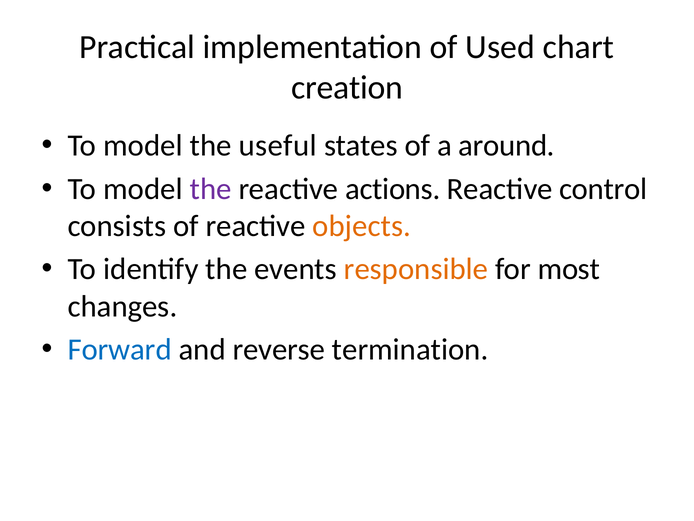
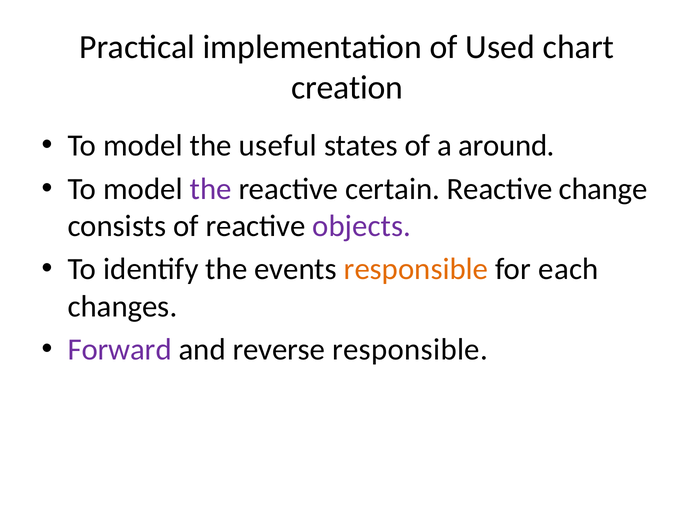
actions: actions -> certain (393, 189)
control: control -> change (603, 189)
objects colour: orange -> purple (362, 226)
most: most -> each (569, 269)
Forward colour: blue -> purple (120, 349)
reverse termination: termination -> responsible (410, 349)
